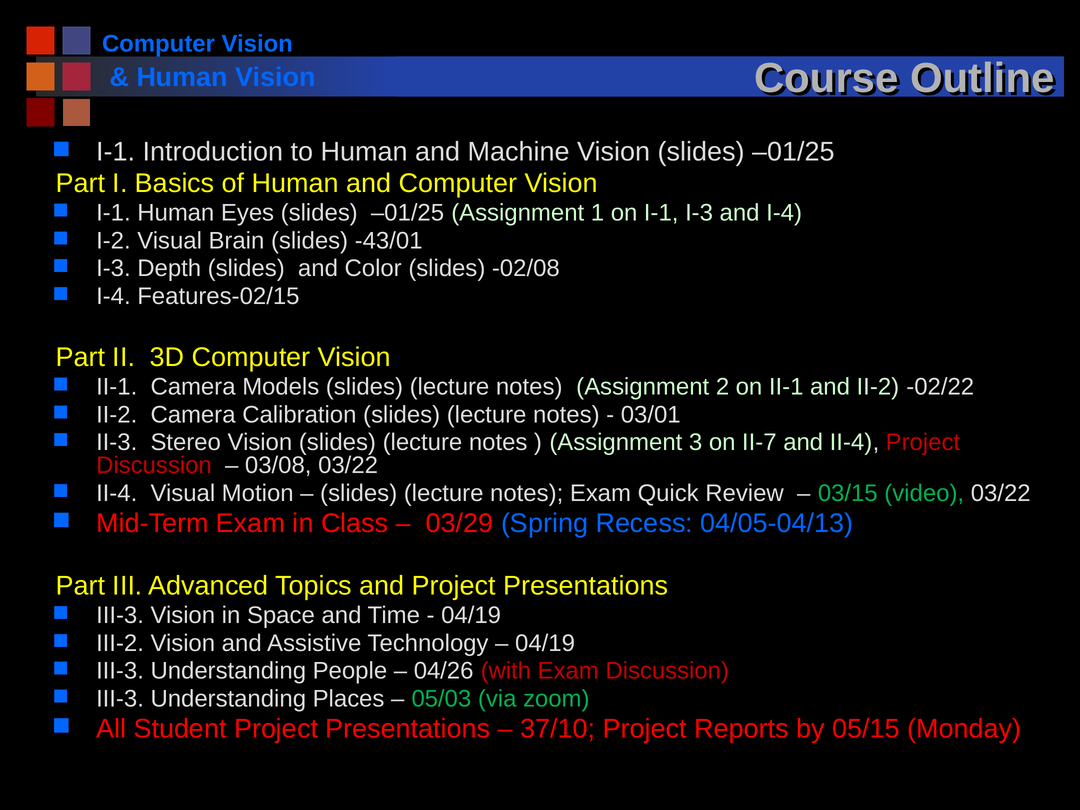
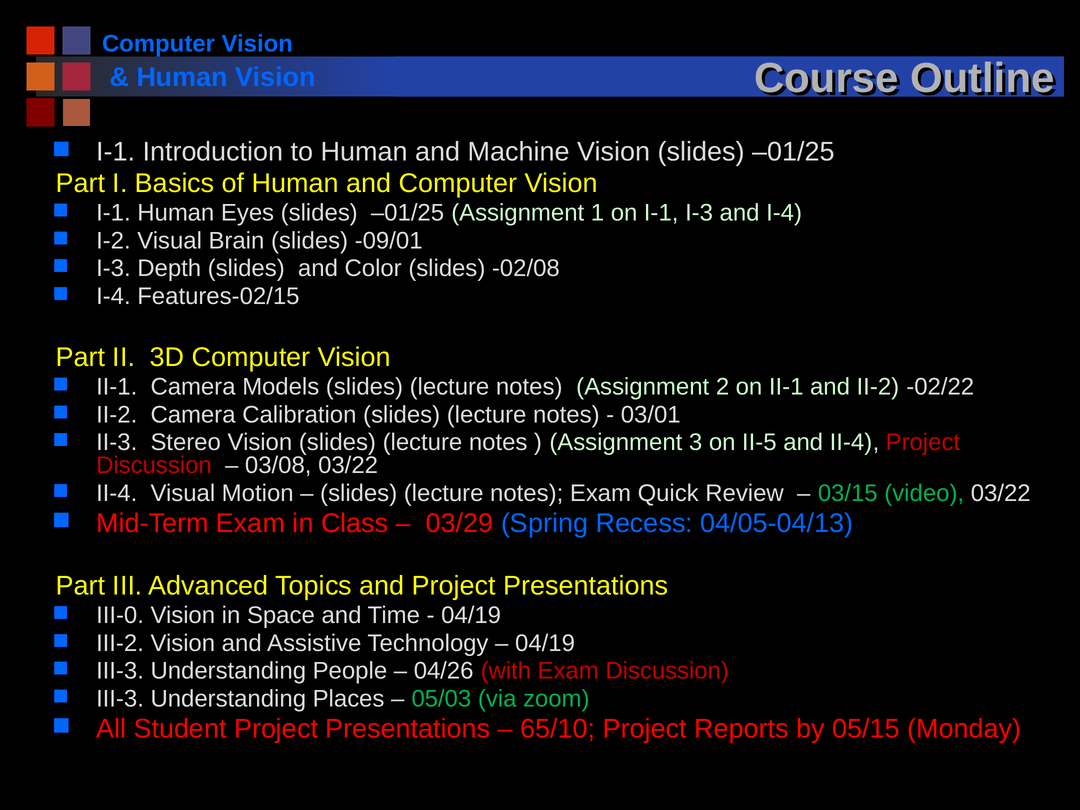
-43/01: -43/01 -> -09/01 (389, 241)
II-7: II-7 -> II-5 (759, 443)
III-3: III-3 -> III-0 (120, 615)
37/10: 37/10 -> 65/10 (558, 729)
